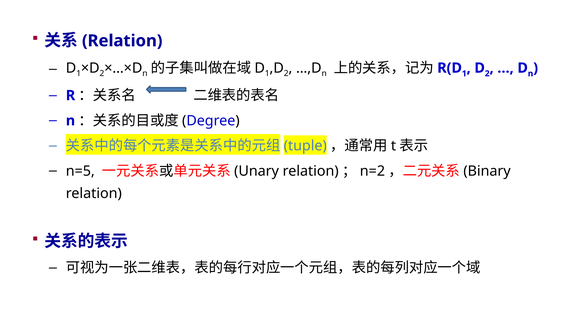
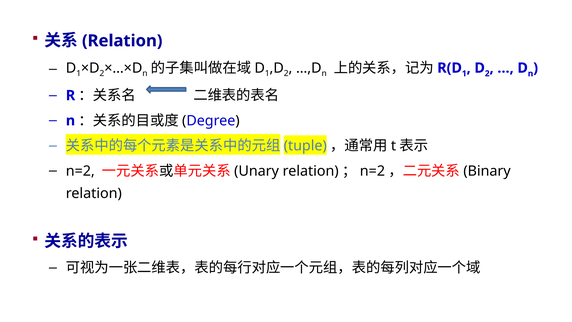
n=5: n=5 -> n=2 (80, 171)
